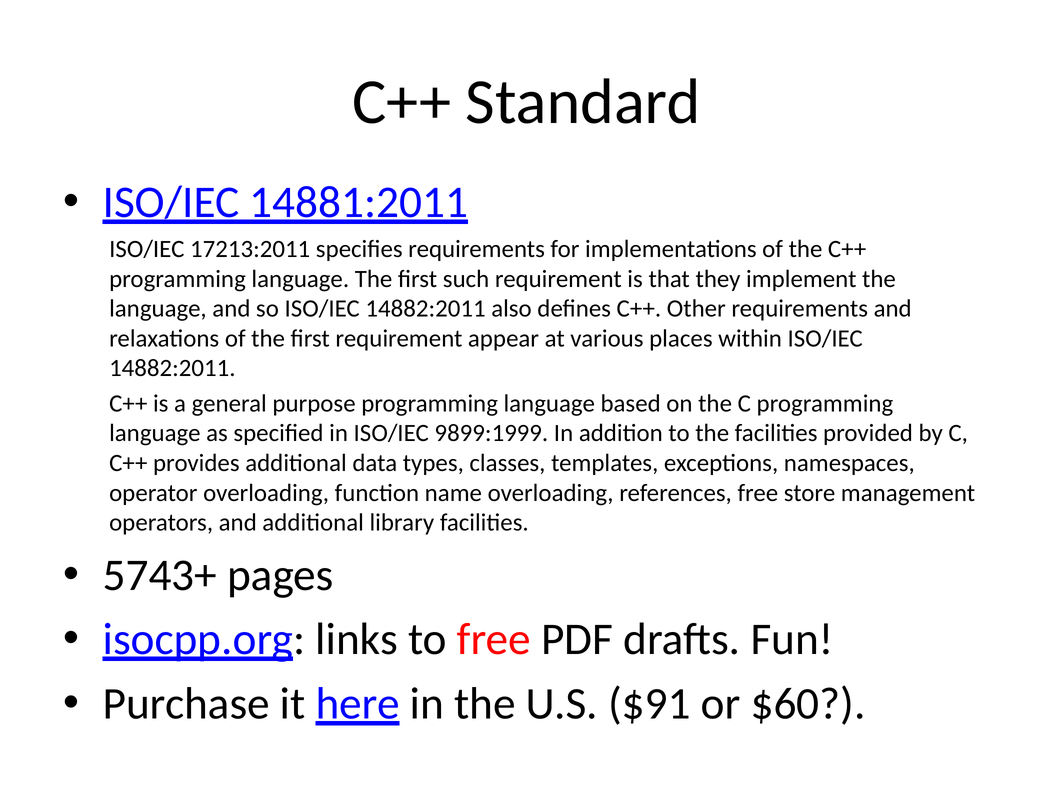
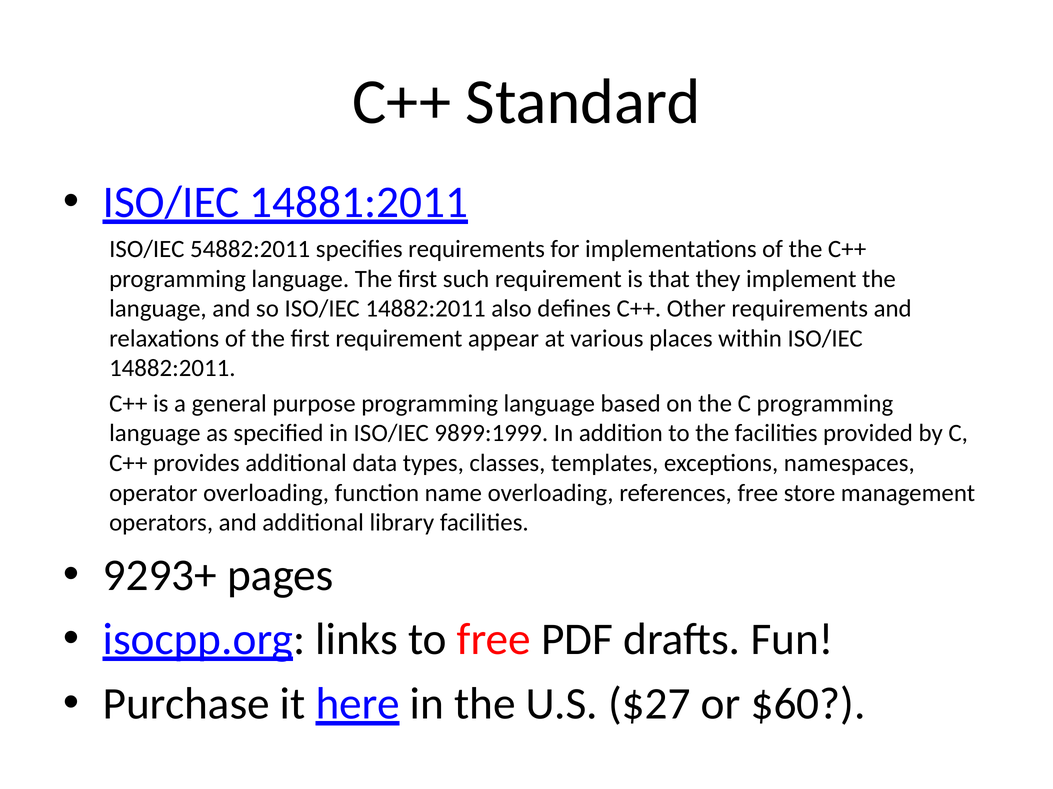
17213:2011: 17213:2011 -> 54882:2011 (250, 249)
5743+: 5743+ -> 9293+ (160, 576)
$91: $91 -> $27 (649, 705)
